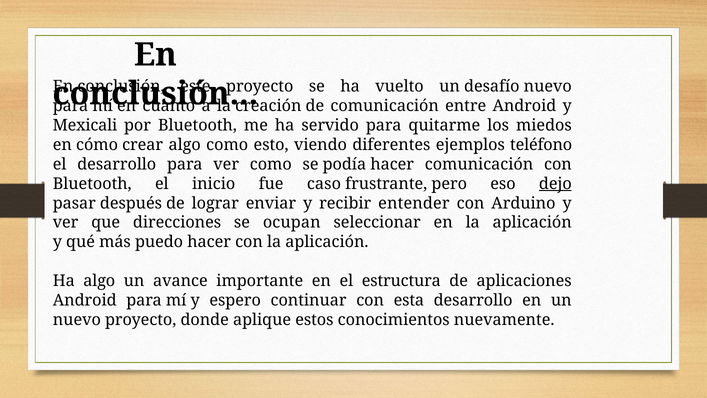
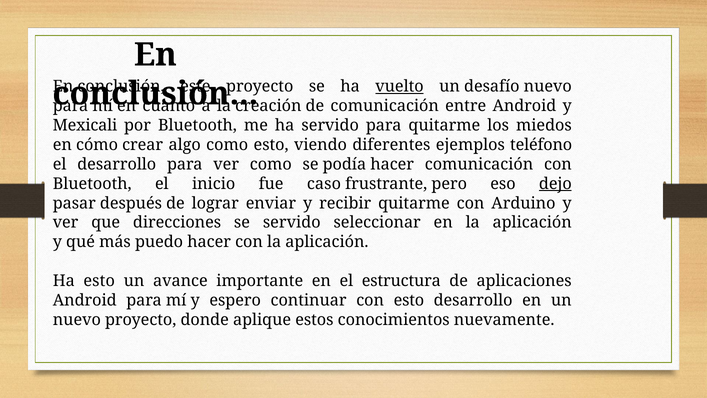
vuelto underline: none -> present (400, 86)
recibir entender: entender -> quitarme (414, 203)
se ocupan: ocupan -> servido (292, 222)
Ha algo: algo -> esto (99, 281)
con esta: esta -> esto (409, 300)
